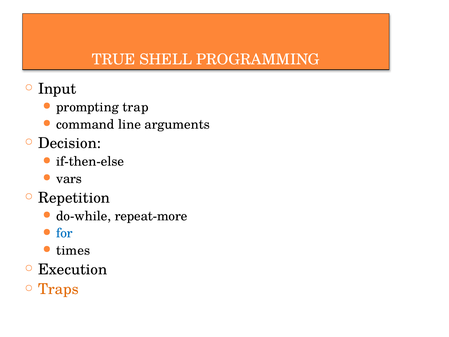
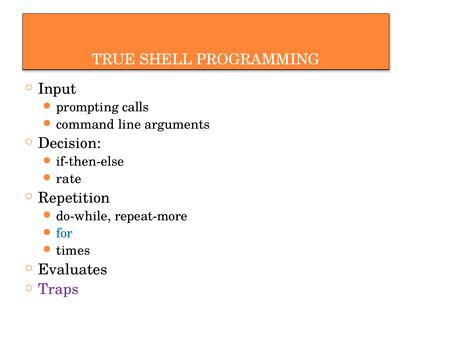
trap: trap -> calls (136, 107)
vars: vars -> rate (69, 179)
Execution: Execution -> Evaluates (73, 269)
Traps colour: orange -> purple (58, 289)
